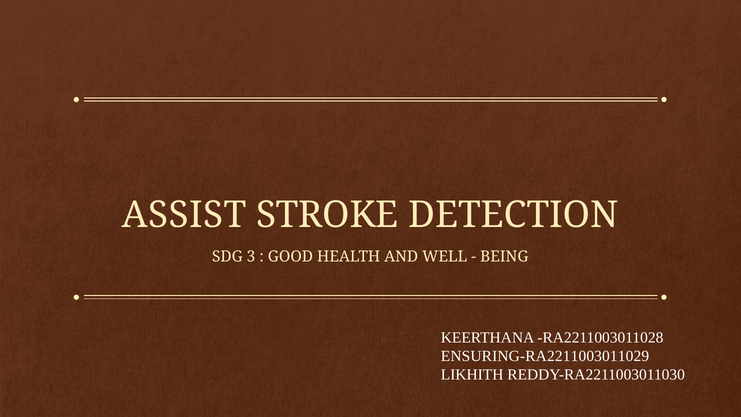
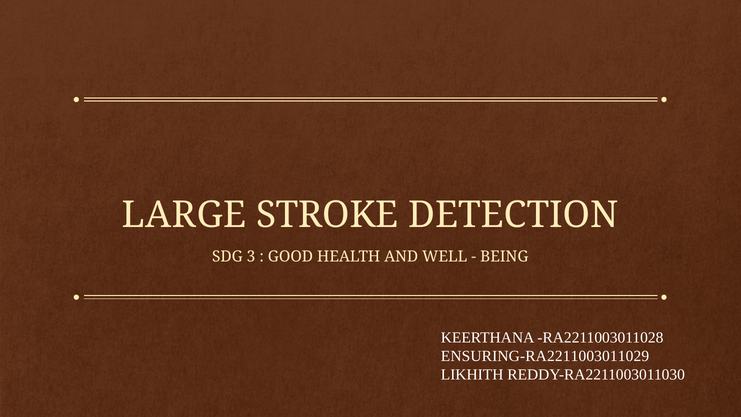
ASSIST: ASSIST -> LARGE (184, 215)
